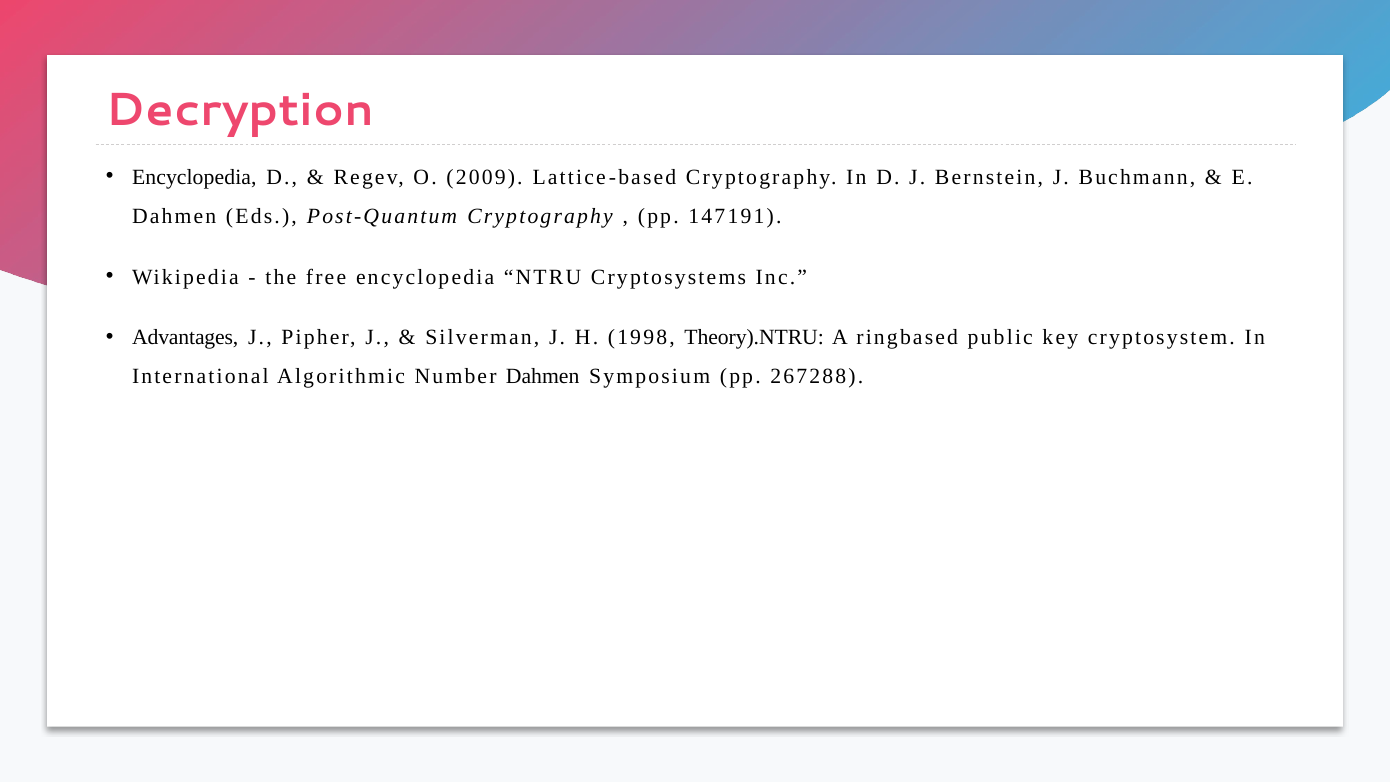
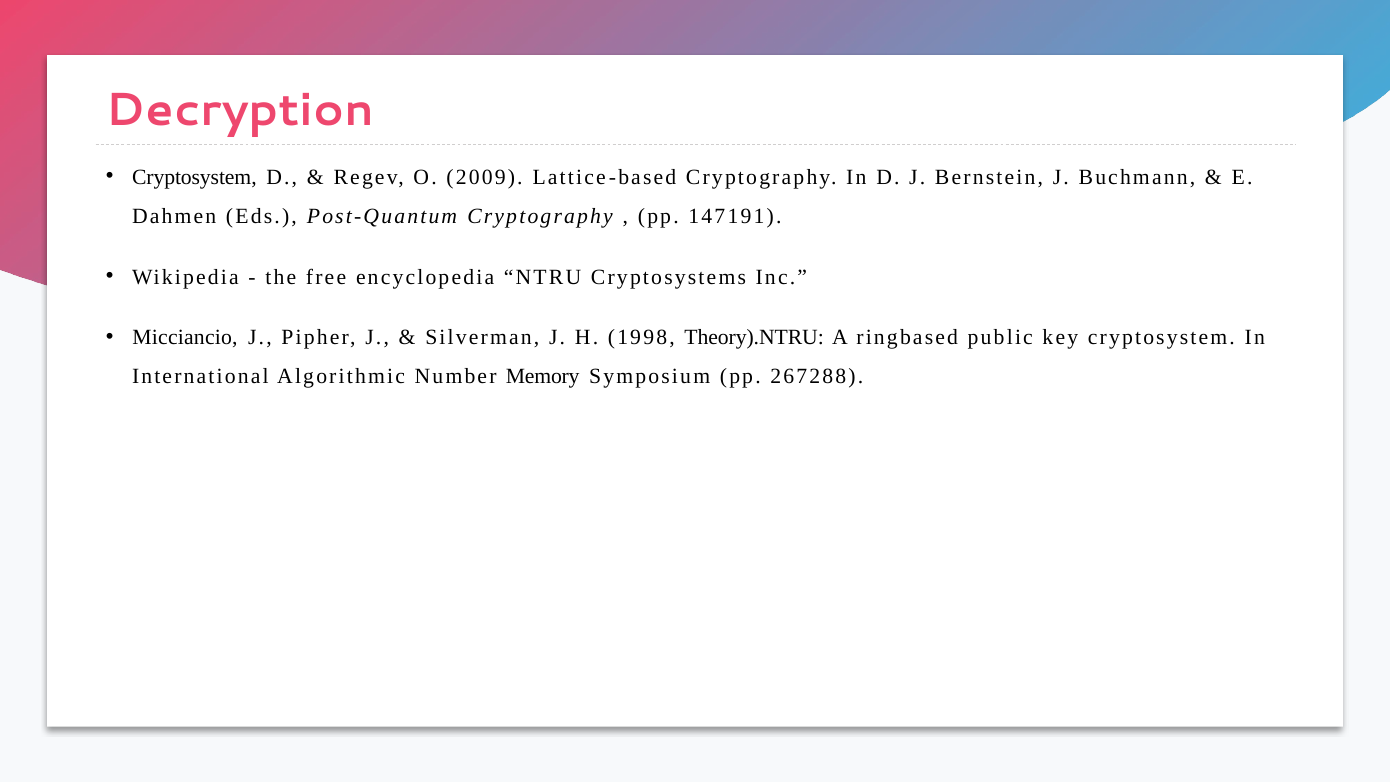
Encyclopedia: Encyclopedia -> Cryptosystem (194, 177)
Advantages: Advantages -> Micciancio (185, 338)
Number Dahmen: Dahmen -> Memory (543, 377)
